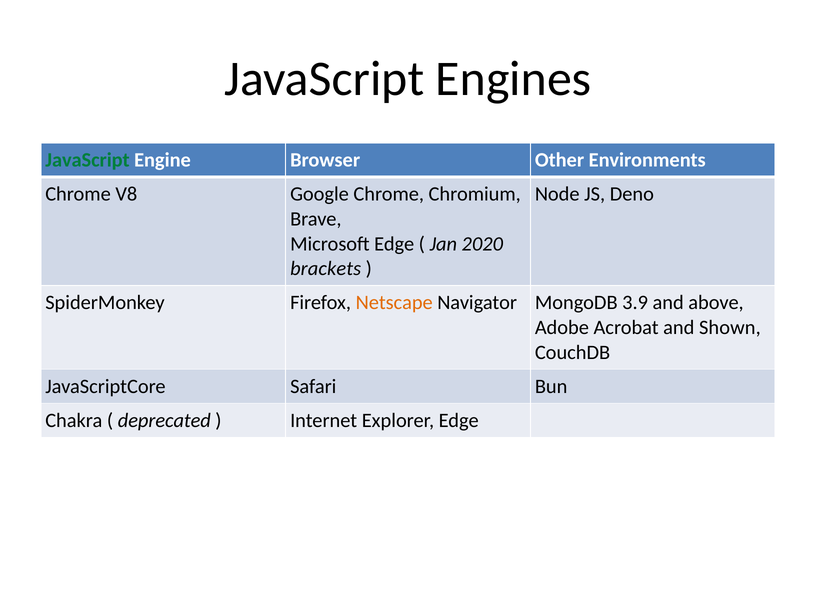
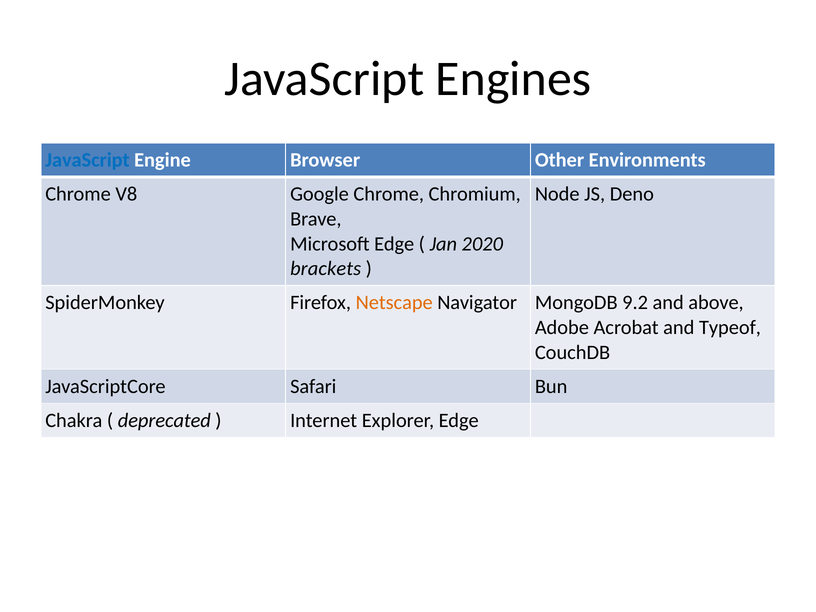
JavaScript colour: green -> blue (87, 160)
3.9: 3.9 -> 9.2 (635, 303)
Shown: Shown -> Typeof (730, 328)
